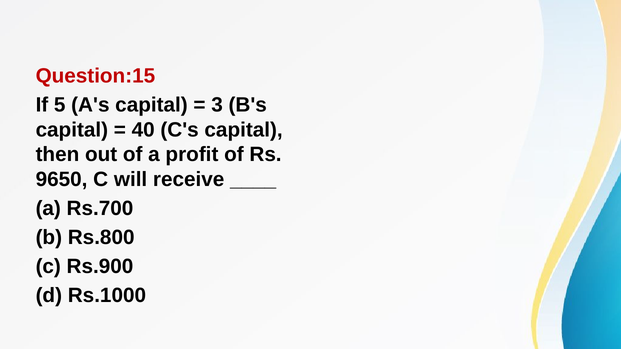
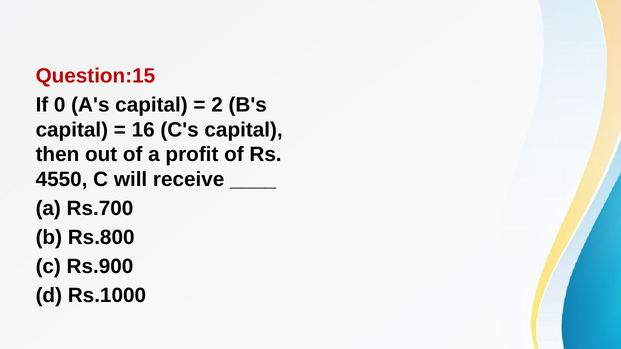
5: 5 -> 0 (60, 105)
3: 3 -> 2 (217, 105)
40: 40 -> 16 (143, 130)
9650: 9650 -> 4550 (62, 180)
